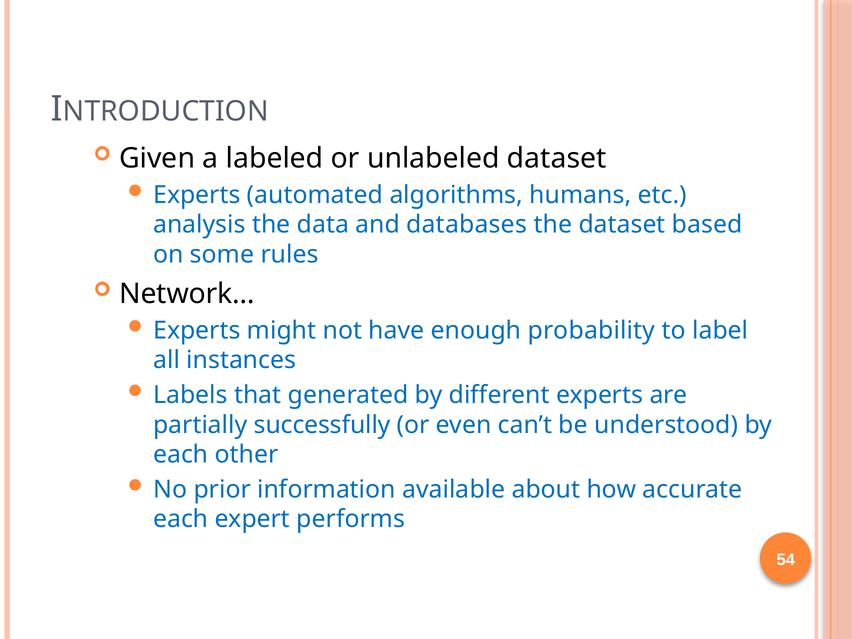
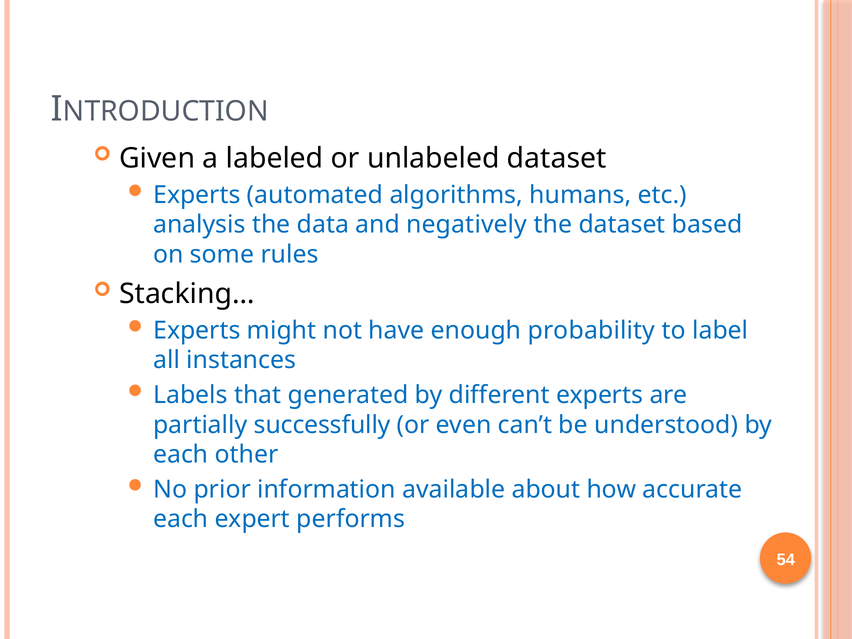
databases: databases -> negatively (467, 225)
Network…: Network… -> Stacking… (187, 294)
